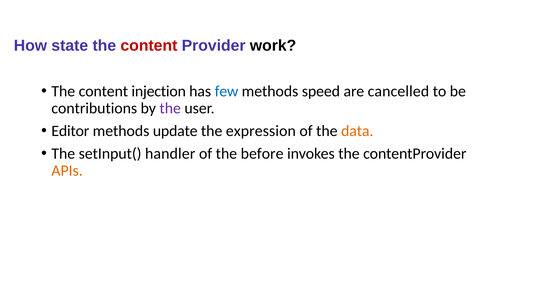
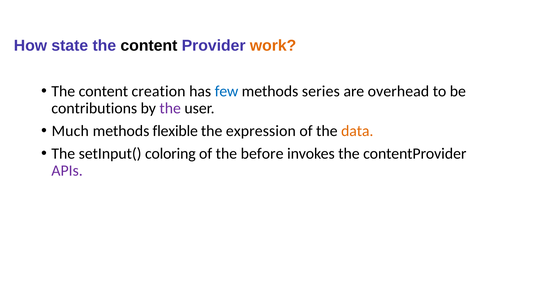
content colour: red -> black (149, 46)
work colour: black -> orange (273, 46)
injection: injection -> creation (159, 91)
speed: speed -> series (321, 91)
cancelled: cancelled -> overhead (398, 91)
Editor: Editor -> Much (70, 131)
update: update -> flexible (175, 131)
handler: handler -> coloring (170, 154)
APIs colour: orange -> purple (67, 171)
